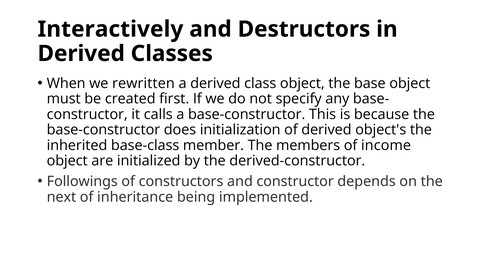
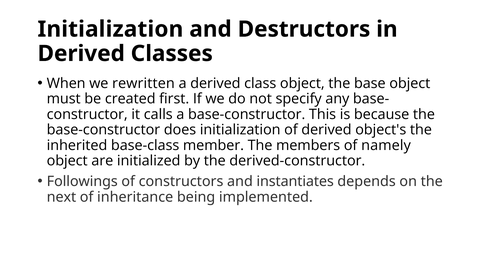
Interactively: Interactively -> Initialization (110, 29)
income: income -> namely (386, 145)
and constructor: constructor -> instantiates (295, 181)
